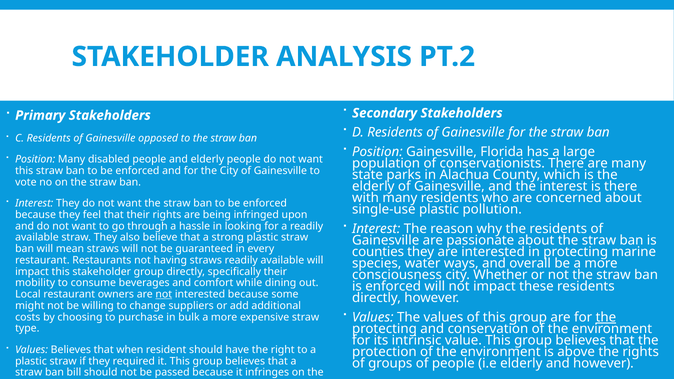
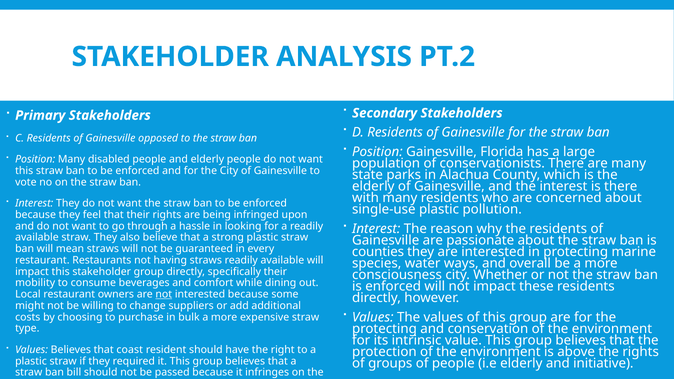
the underline: present -> none (606, 317)
when: when -> coast (130, 350)
and however: however -> initiative (603, 363)
